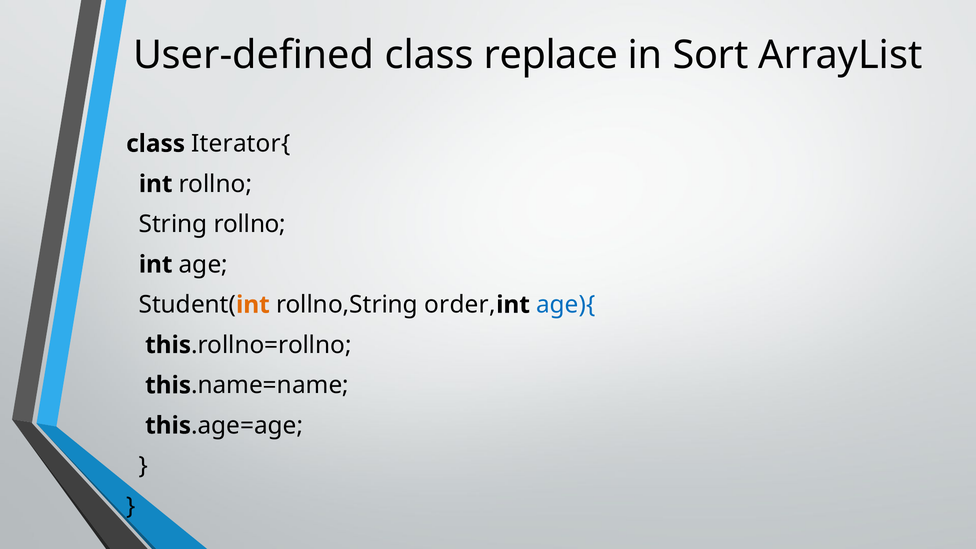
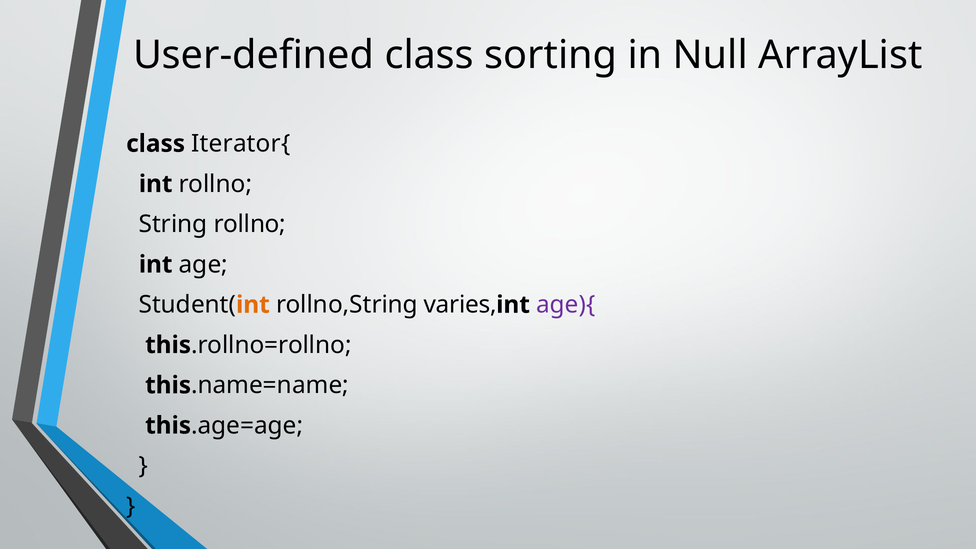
replace: replace -> sorting (551, 55)
Sort: Sort -> Null (710, 55)
order: order -> varies (460, 305)
age){ colour: blue -> purple (566, 305)
